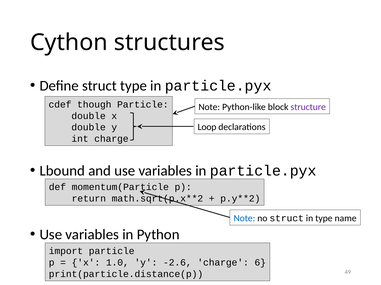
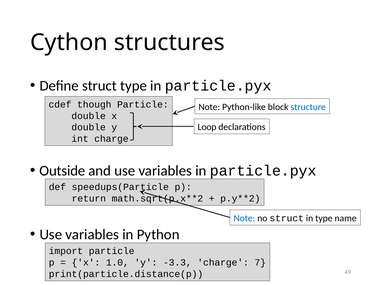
structure colour: purple -> blue (308, 107)
Lbound: Lbound -> Outside (62, 171)
momentum(Particle: momentum(Particle -> speedups(Particle (120, 188)
-2.6: -2.6 -> -3.3 (177, 263)
6: 6 -> 7 (260, 263)
